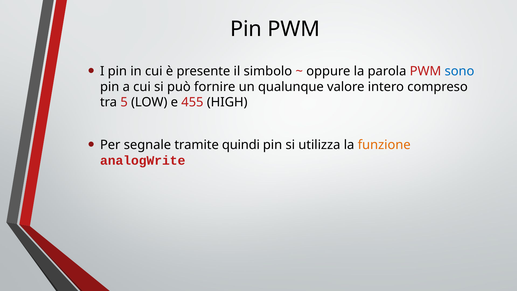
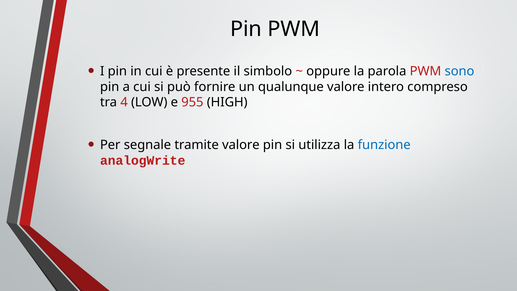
5: 5 -> 4 (124, 102)
455: 455 -> 955 (192, 102)
tramite quindi: quindi -> valore (241, 145)
funzione colour: orange -> blue (384, 145)
